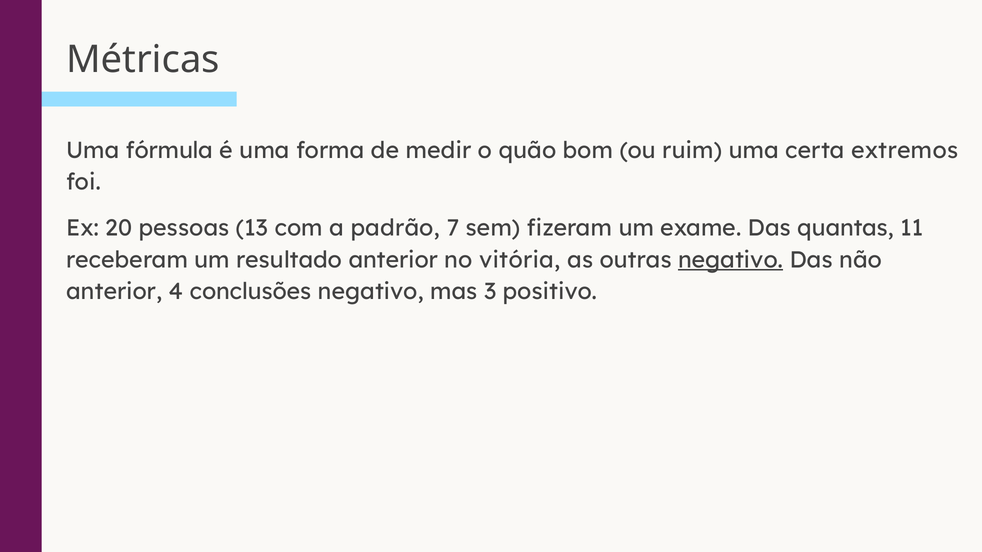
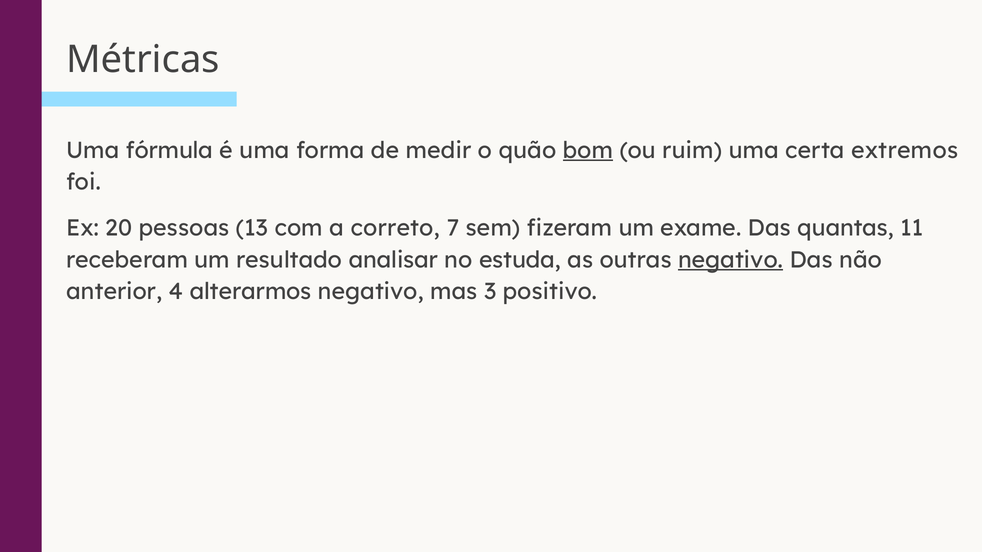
bom underline: none -> present (588, 150)
padrão: padrão -> correto (395, 228)
resultado anterior: anterior -> analisar (393, 260)
vitória: vitória -> estuda (520, 260)
conclusões: conclusões -> alterarmos (251, 292)
